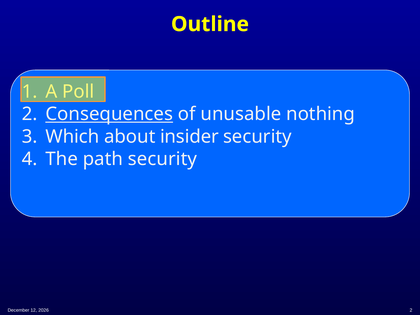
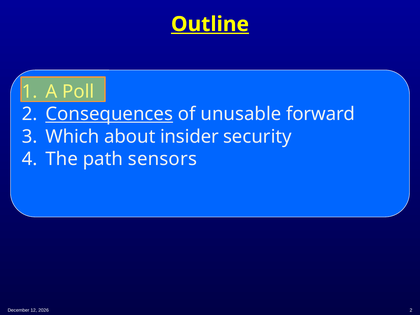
Outline underline: none -> present (210, 24)
nothing: nothing -> forward (321, 114)
path security: security -> sensors (162, 159)
